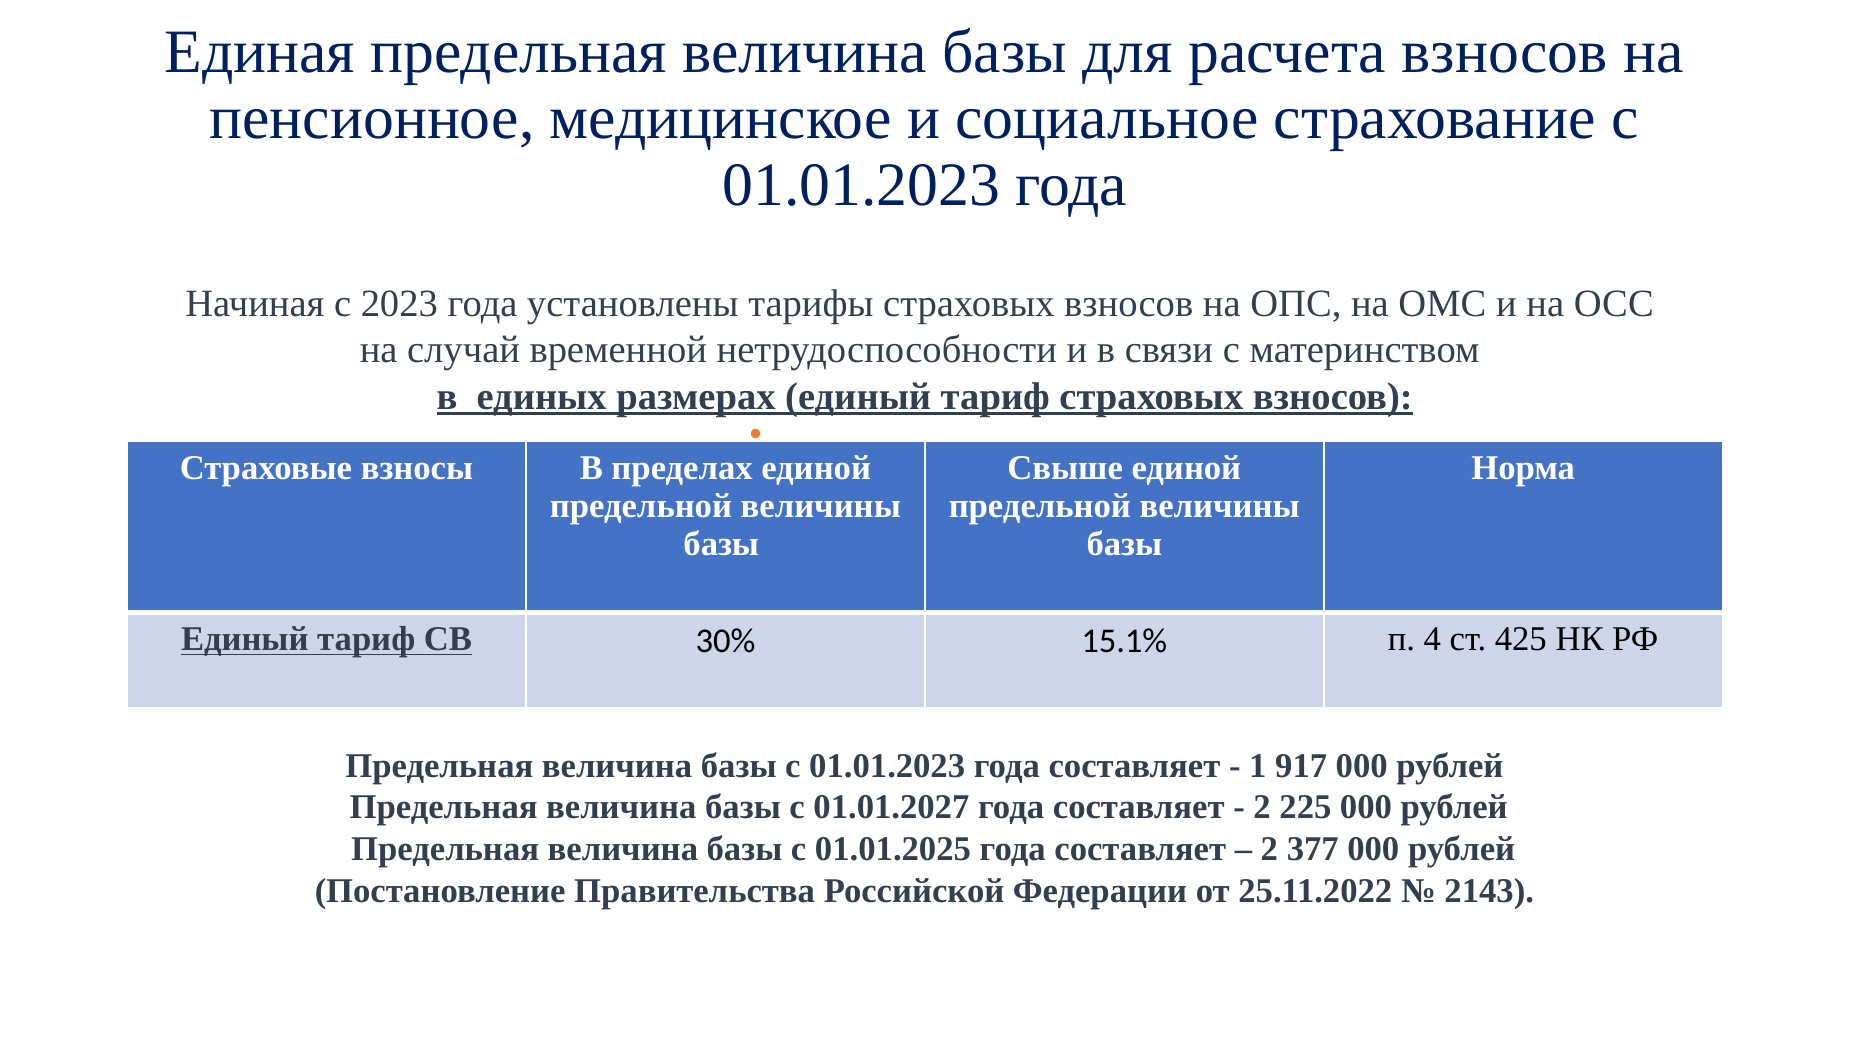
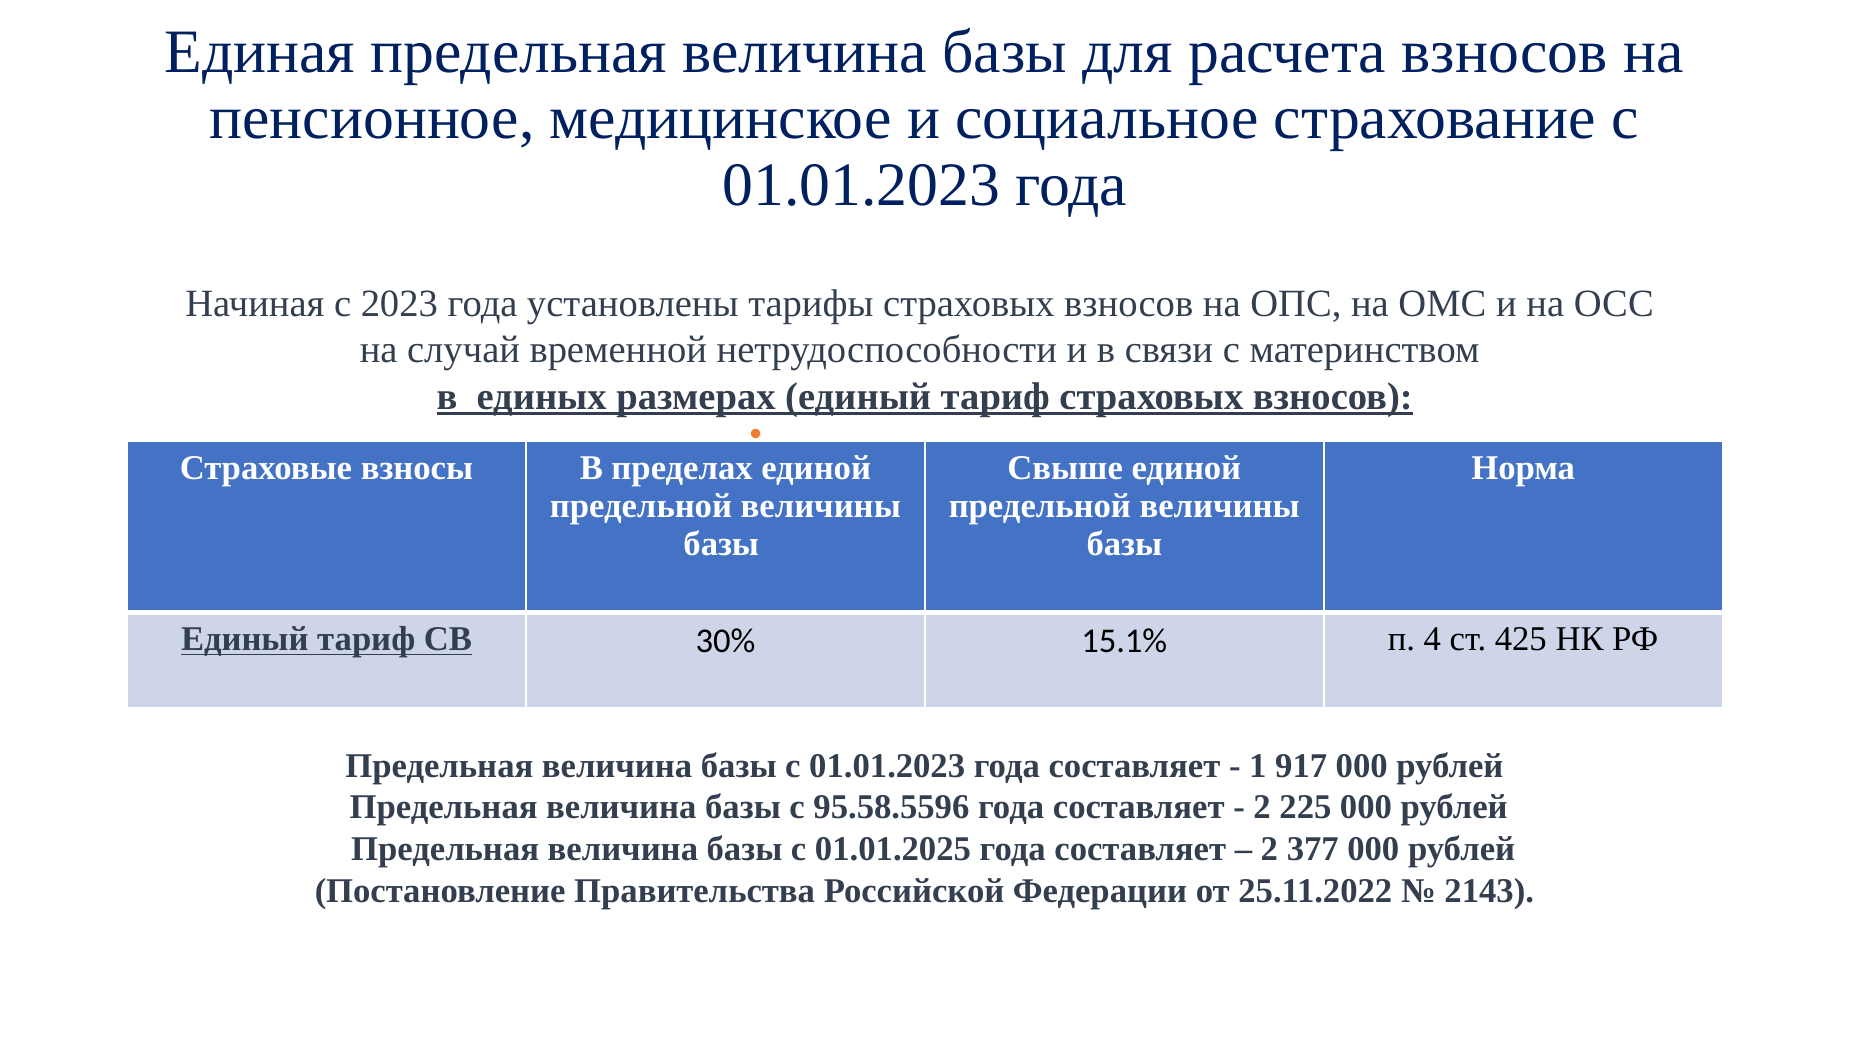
01.01.2027: 01.01.2027 -> 95.58.5596 (891, 807)
